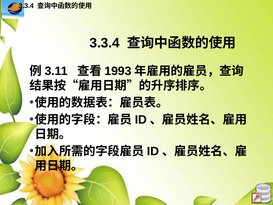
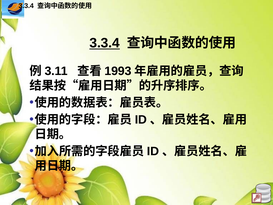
3.3.4 underline: none -> present (105, 43)
